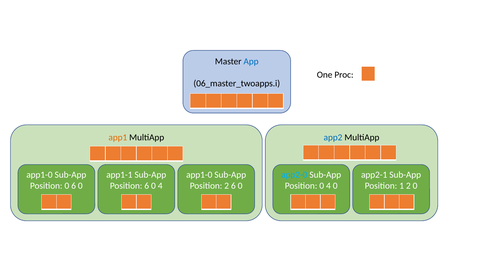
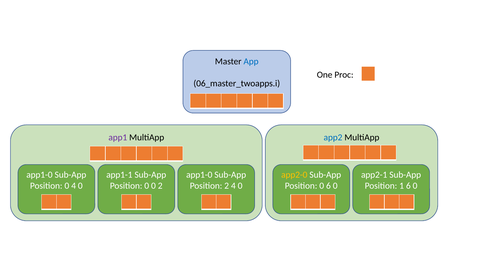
app1 colour: orange -> purple (118, 138)
app2-0 colour: light blue -> yellow (294, 175)
0 6: 6 -> 4 (74, 186)
6: 6 -> 0 (147, 186)
4: 4 -> 2 (160, 186)
2 6: 6 -> 4 (233, 186)
Position 0 4: 4 -> 6 (328, 186)
1 2: 2 -> 6 (408, 186)
